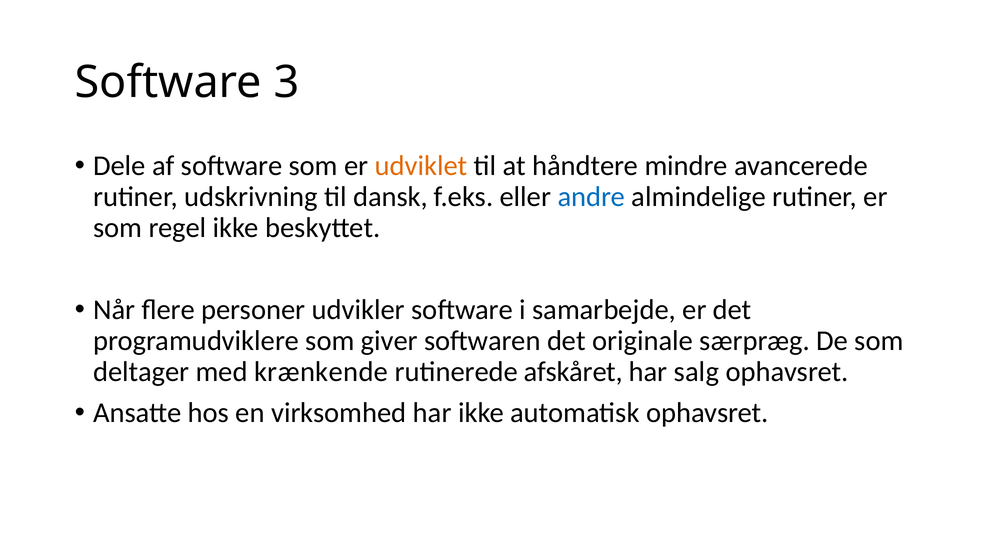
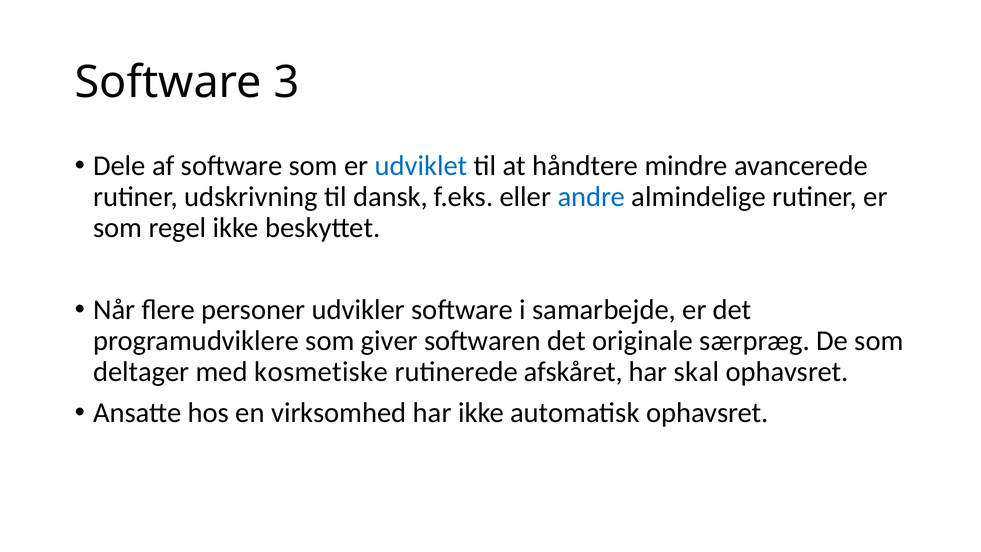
udviklet colour: orange -> blue (421, 166)
krænkende: krænkende -> kosmetiske (321, 372)
salg: salg -> skal (696, 372)
